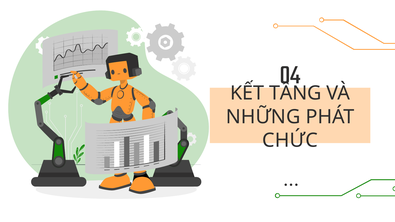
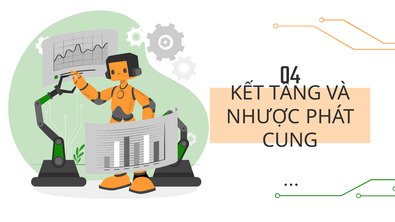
NHỮNG: NHỮNG -> NHƯỢC (263, 117)
CHỨC: CHỨC -> CUNG (290, 141)
